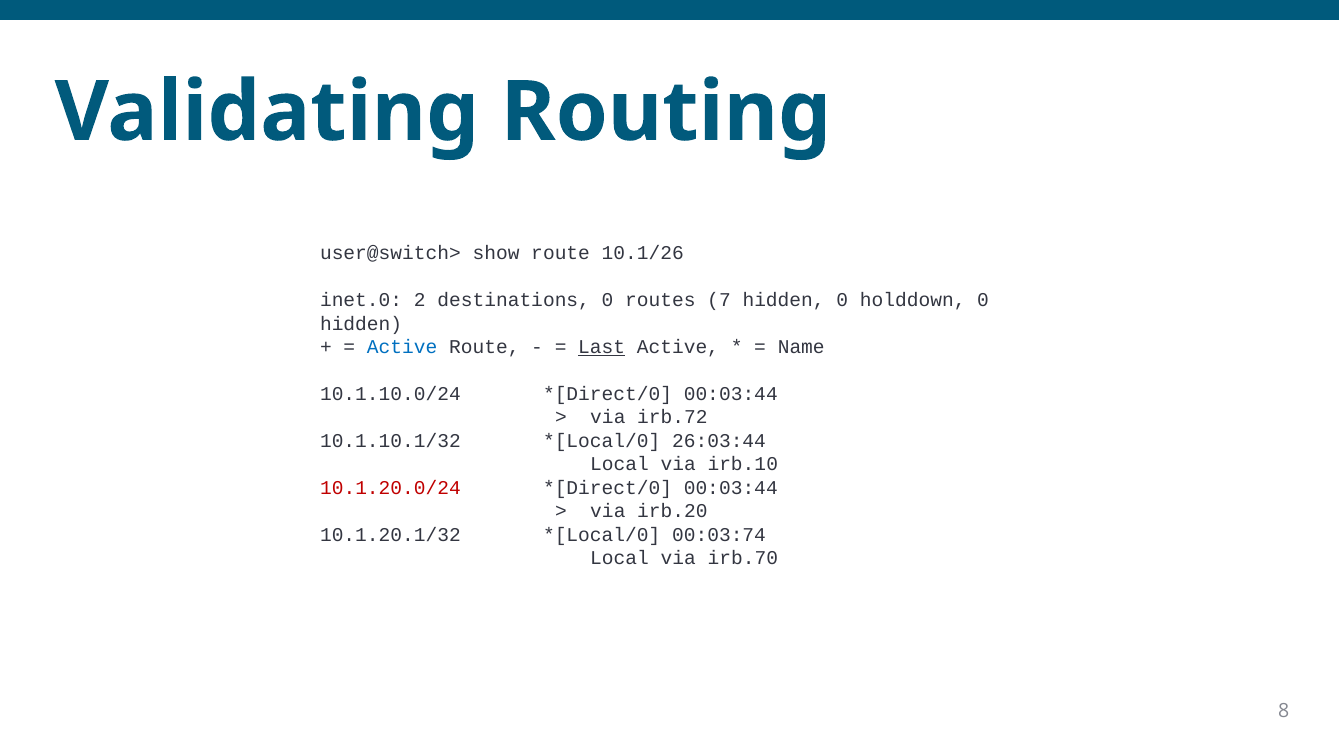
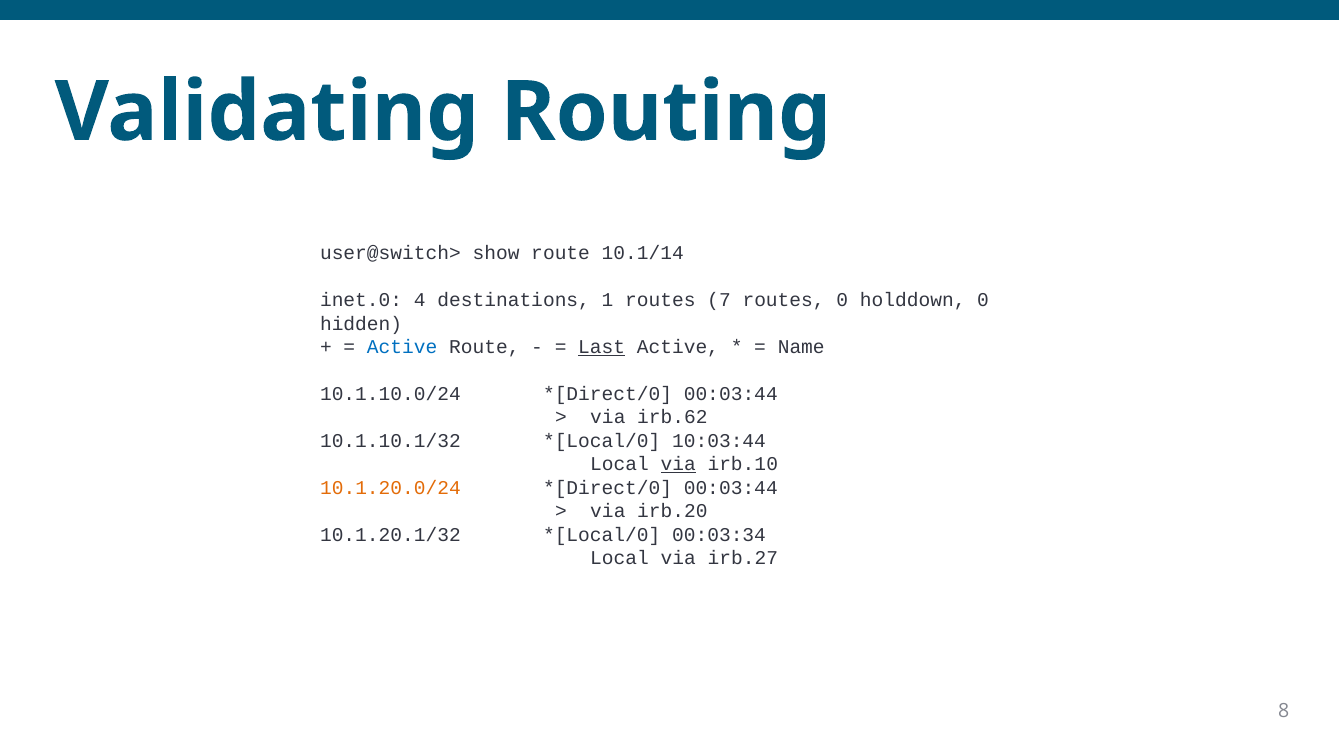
10.1/26: 10.1/26 -> 10.1/14 (643, 253)
2: 2 -> 4 (420, 300)
destinations 0: 0 -> 1 (608, 300)
7 hidden: hidden -> routes (784, 300)
irb.72: irb.72 -> irb.62 (672, 418)
26:03:44: 26:03:44 -> 10:03:44 (719, 441)
via underline: none -> present (678, 464)
10.1.20.0/24 colour: red -> orange (390, 488)
00:03:74: 00:03:74 -> 00:03:34 (719, 535)
irb.70: irb.70 -> irb.27 (743, 558)
